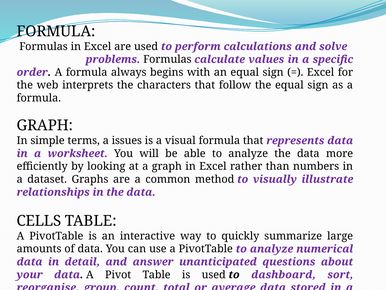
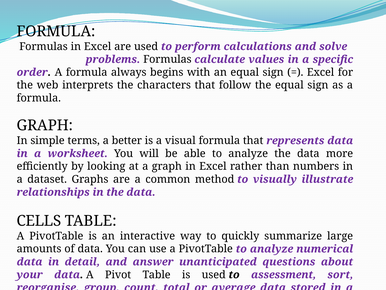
issues: issues -> better (127, 140)
dashboard: dashboard -> assessment (284, 274)
